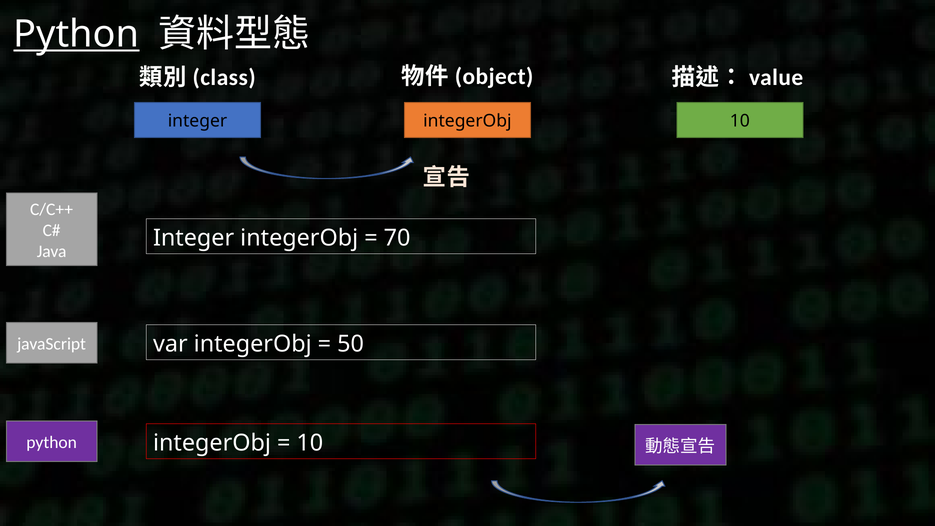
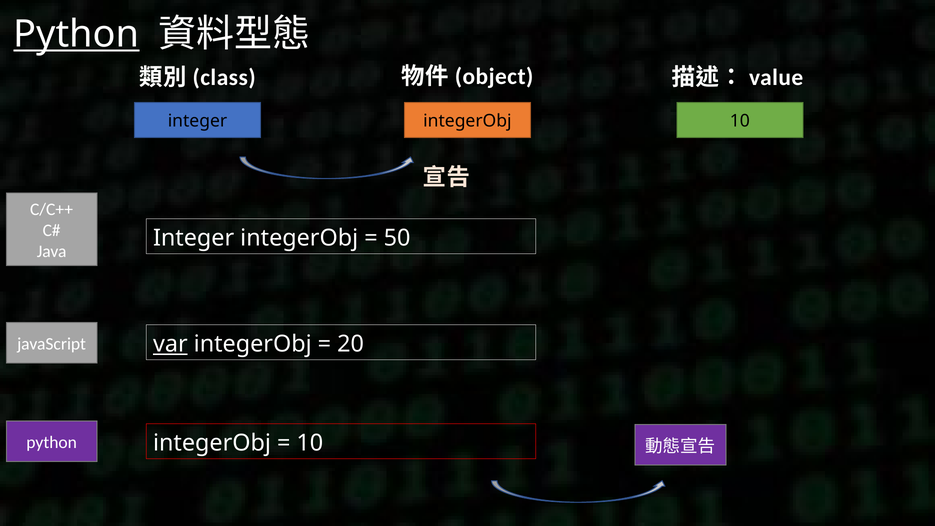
70: 70 -> 50 (397, 238)
var underline: none -> present (170, 344)
50: 50 -> 20 (351, 344)
